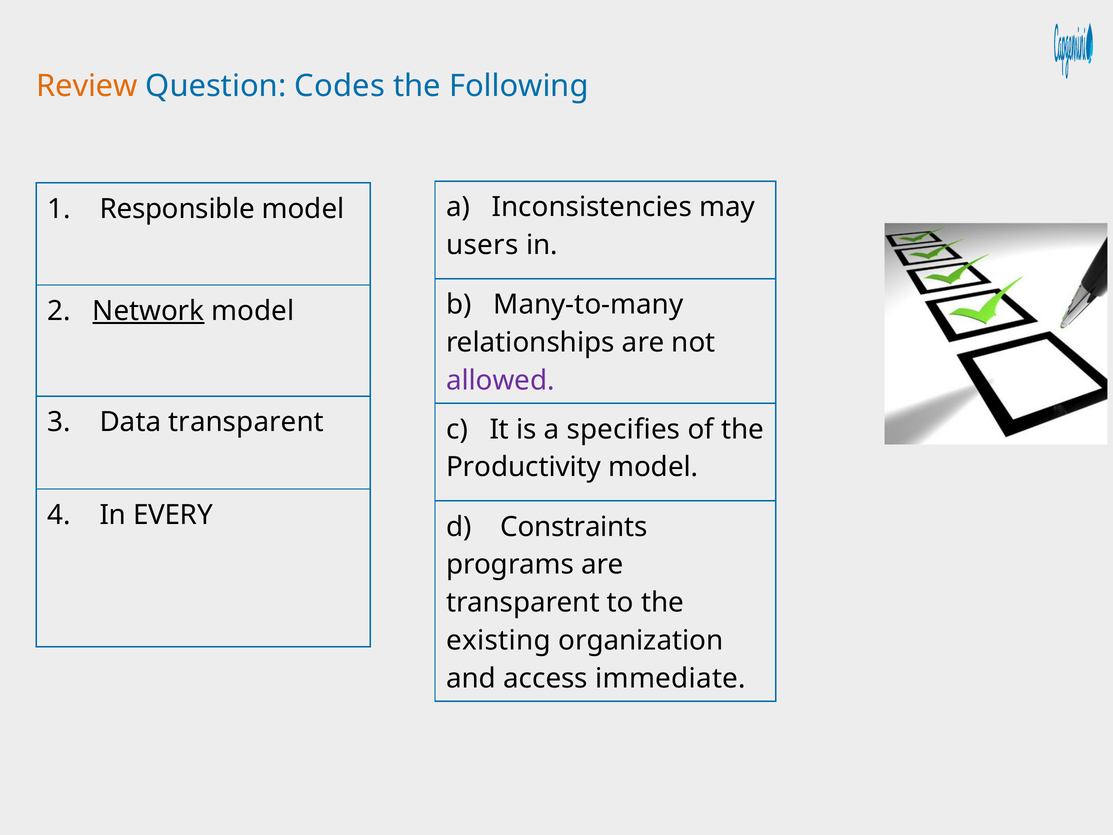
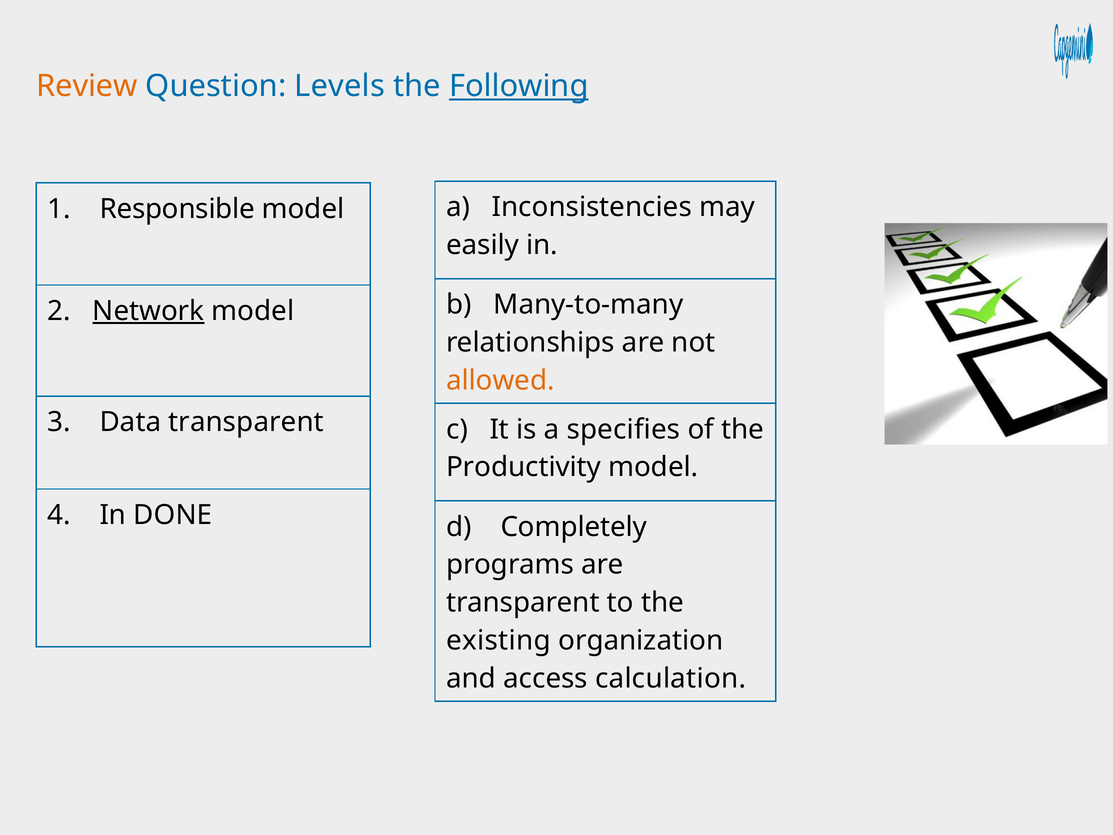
Codes: Codes -> Levels (340, 86)
Following underline: none -> present (519, 86)
users: users -> easily (483, 245)
allowed colour: purple -> orange (500, 380)
EVERY: EVERY -> DONE (173, 515)
Constraints: Constraints -> Completely (574, 527)
immediate: immediate -> calculation (671, 678)
